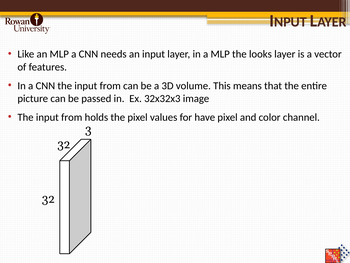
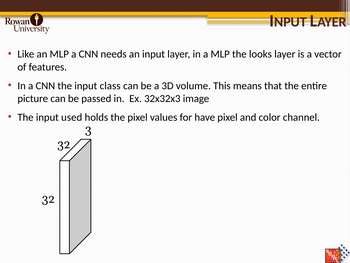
CNN the input from: from -> class (110, 86)
from: from -> used (72, 117)
